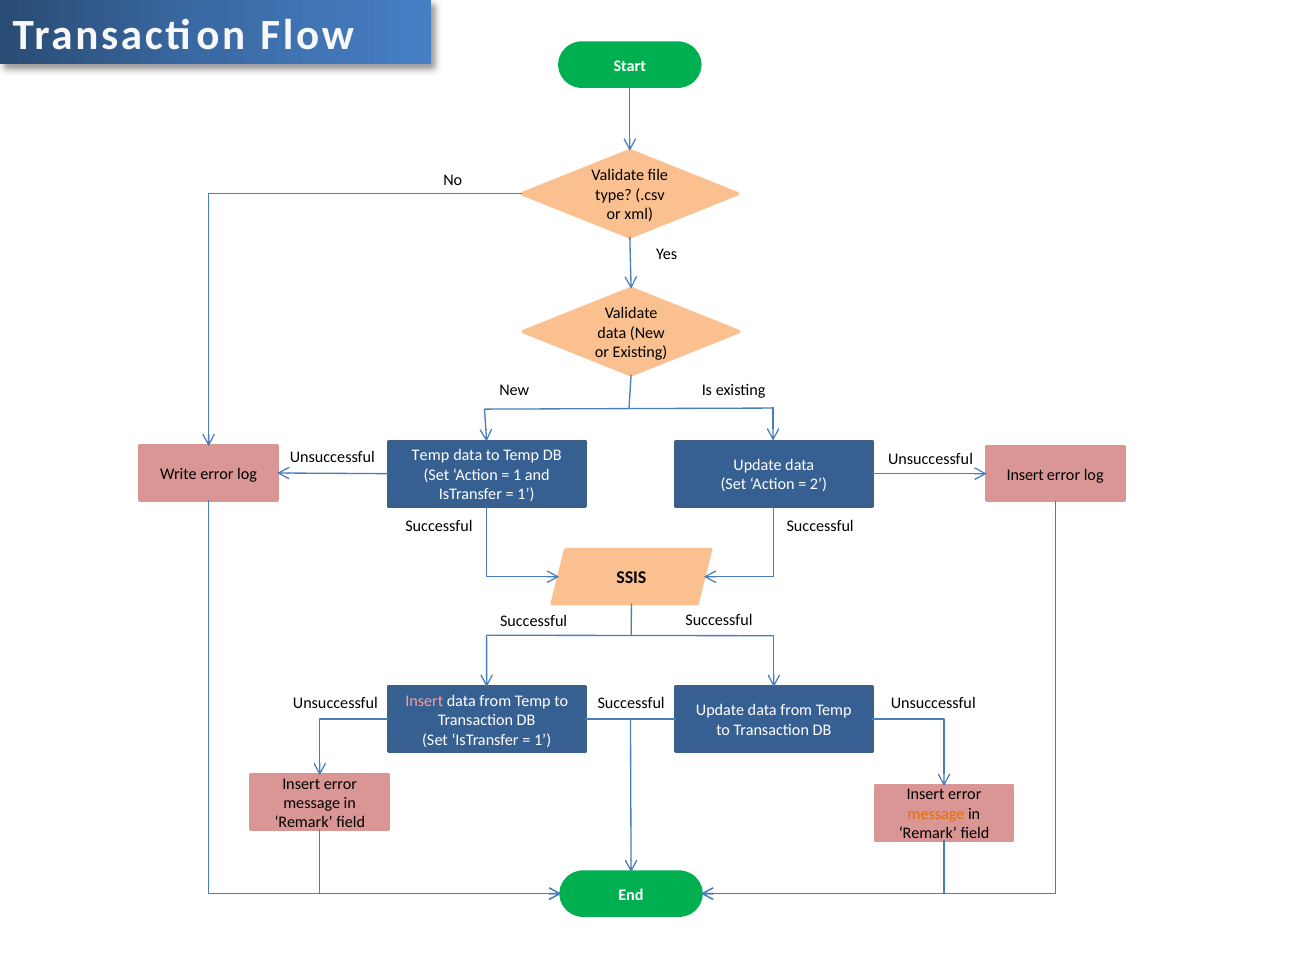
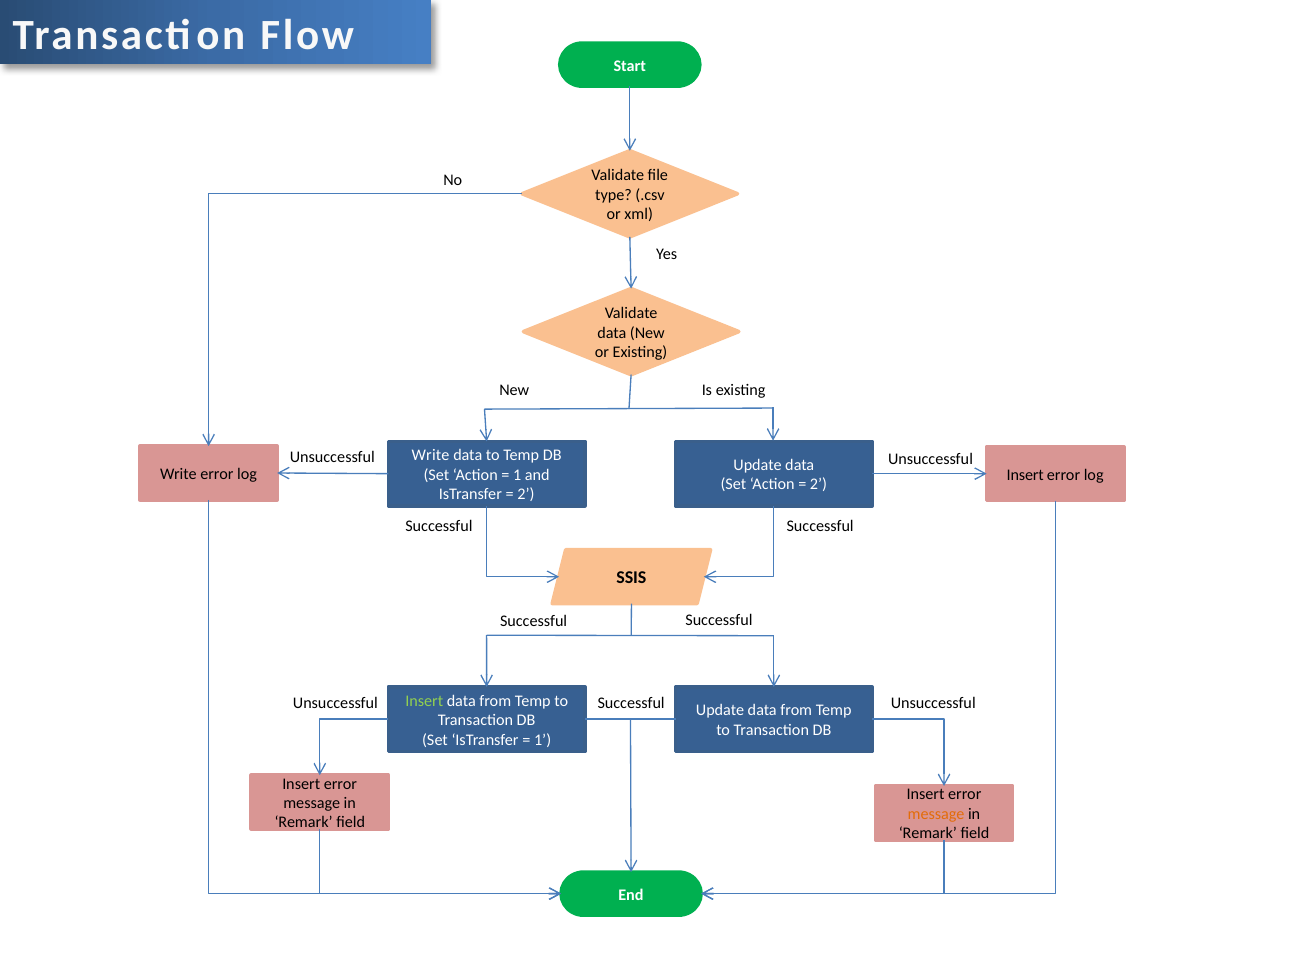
Temp: Temp -> Write (431, 455)
1: 1 -> 2 (526, 494)
Insert colour: pink -> light green (424, 701)
